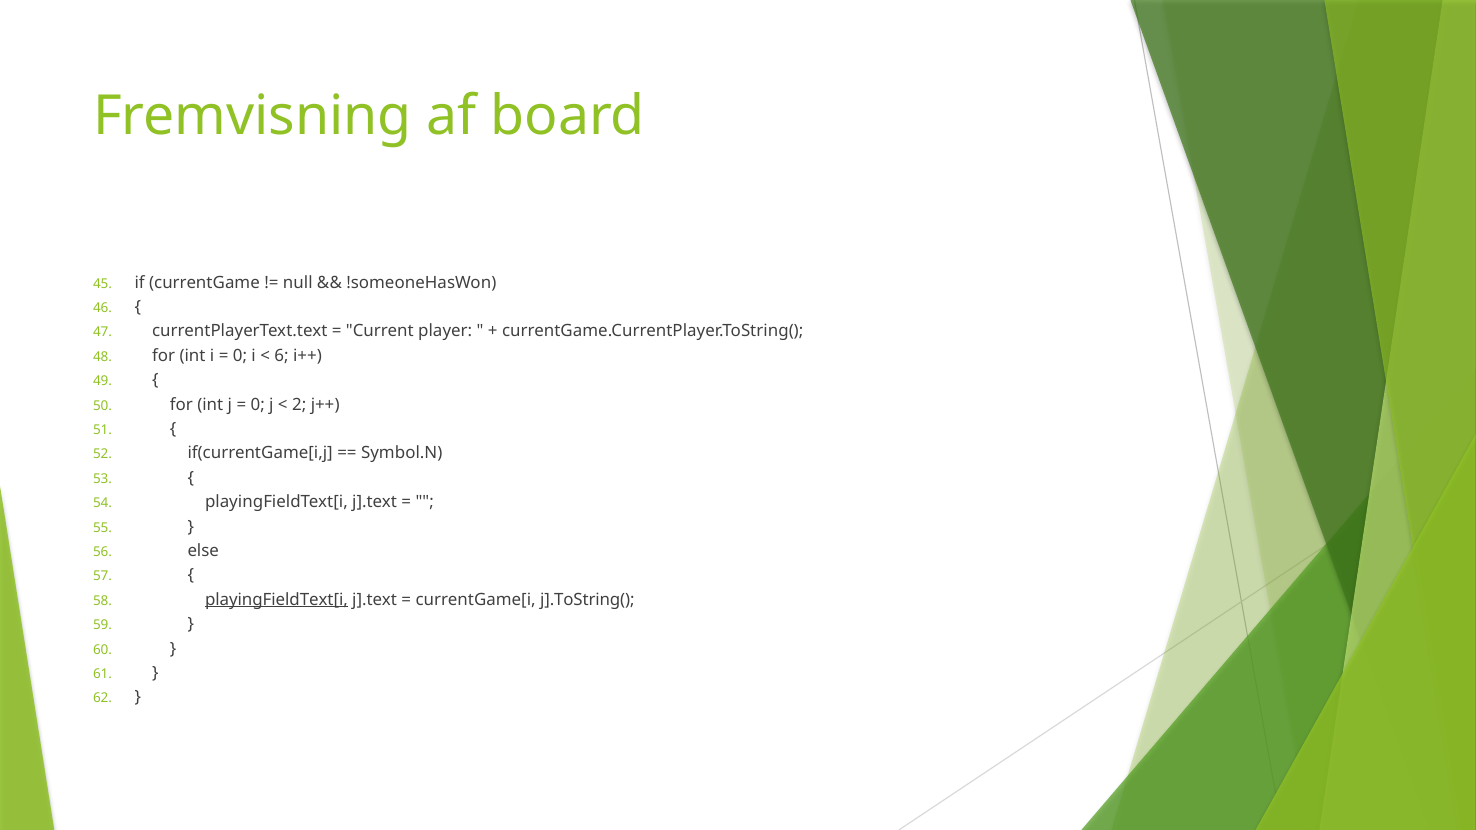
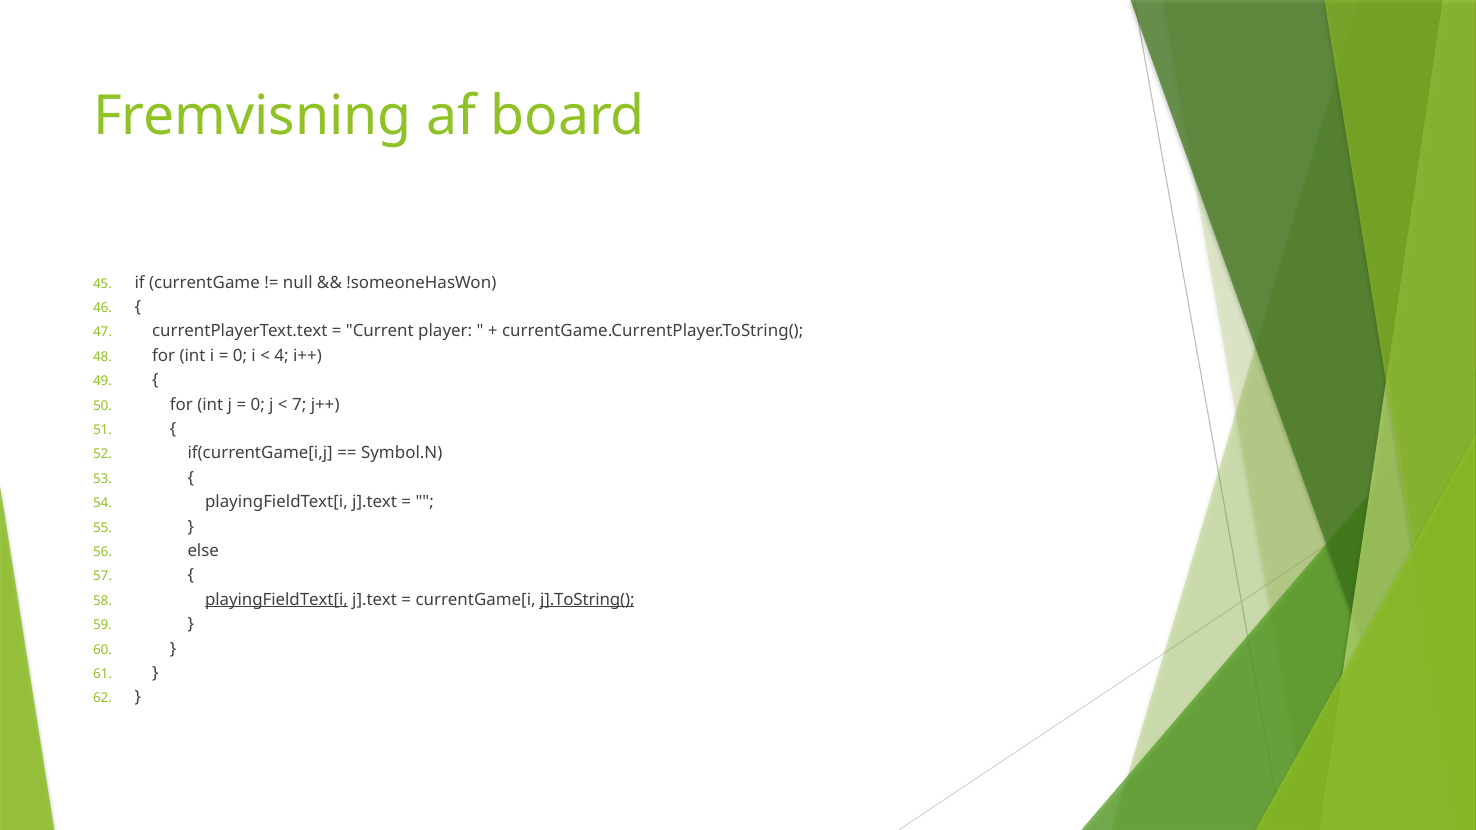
6: 6 -> 4 (282, 356)
2: 2 -> 7 (299, 405)
j].ToString( underline: none -> present (587, 600)
